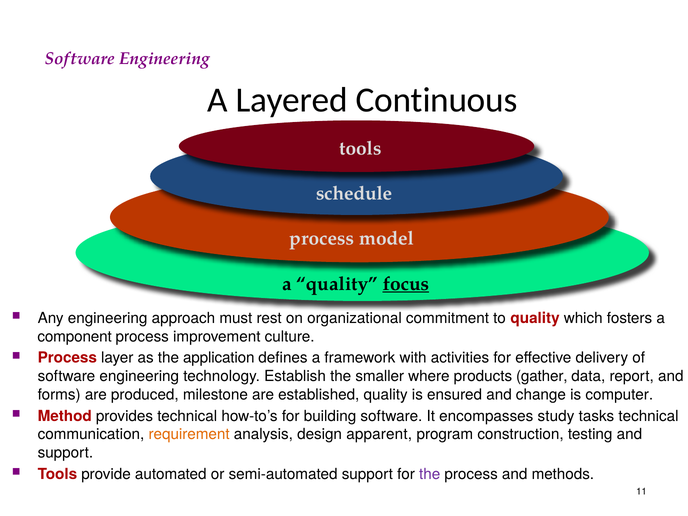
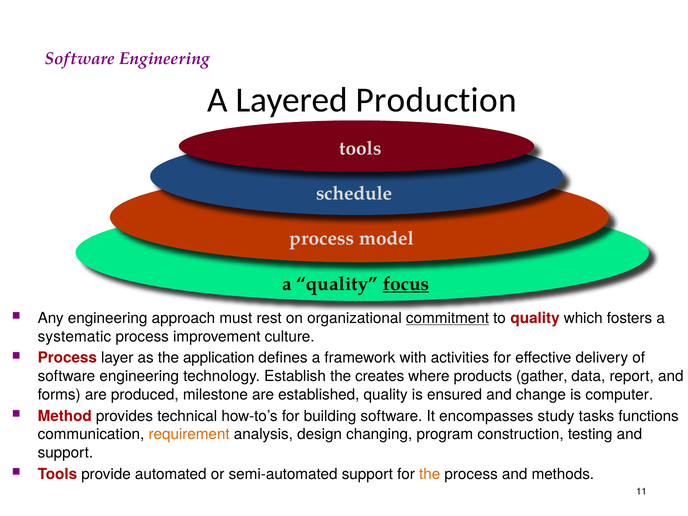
Continuous: Continuous -> Production (436, 100)
commitment underline: none -> present (448, 318)
component: component -> systematic (74, 337)
smaller: smaller -> creates (380, 376)
tasks technical: technical -> functions (649, 416)
apparent: apparent -> changing (379, 434)
the colour: purple -> orange (430, 474)
